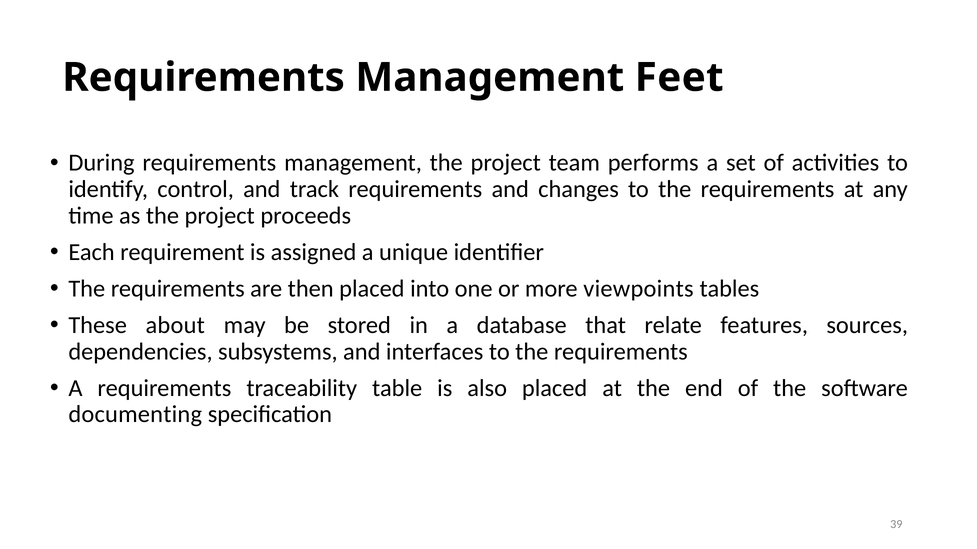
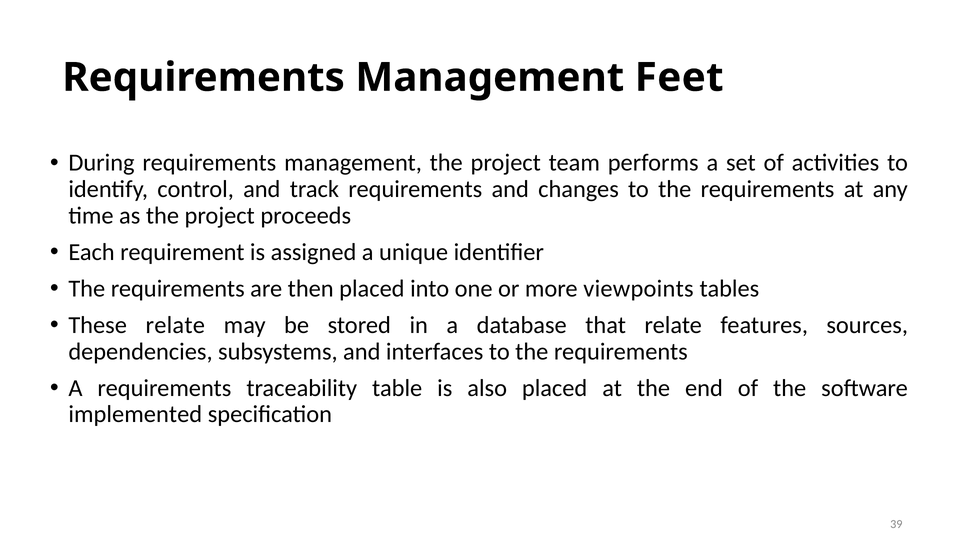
These about: about -> relate (175, 325)
documenting: documenting -> implemented (135, 415)
